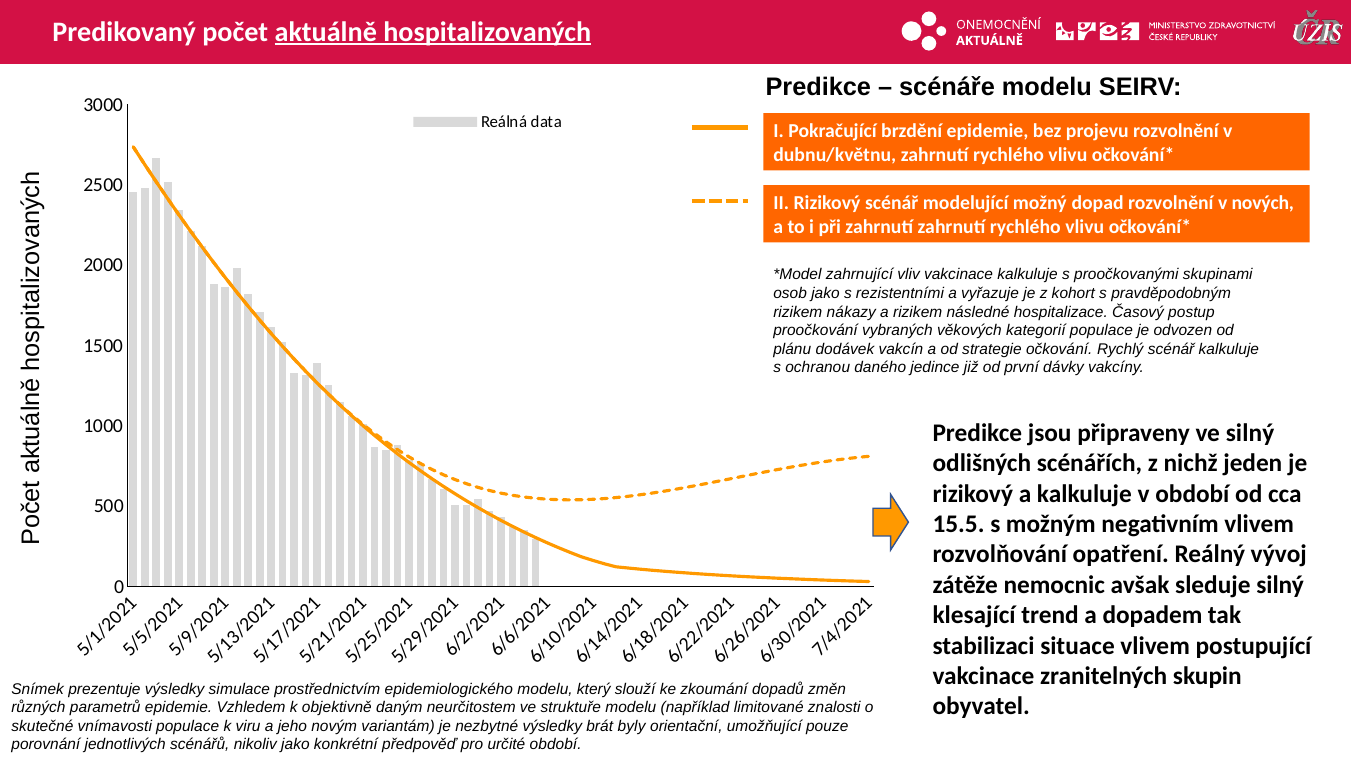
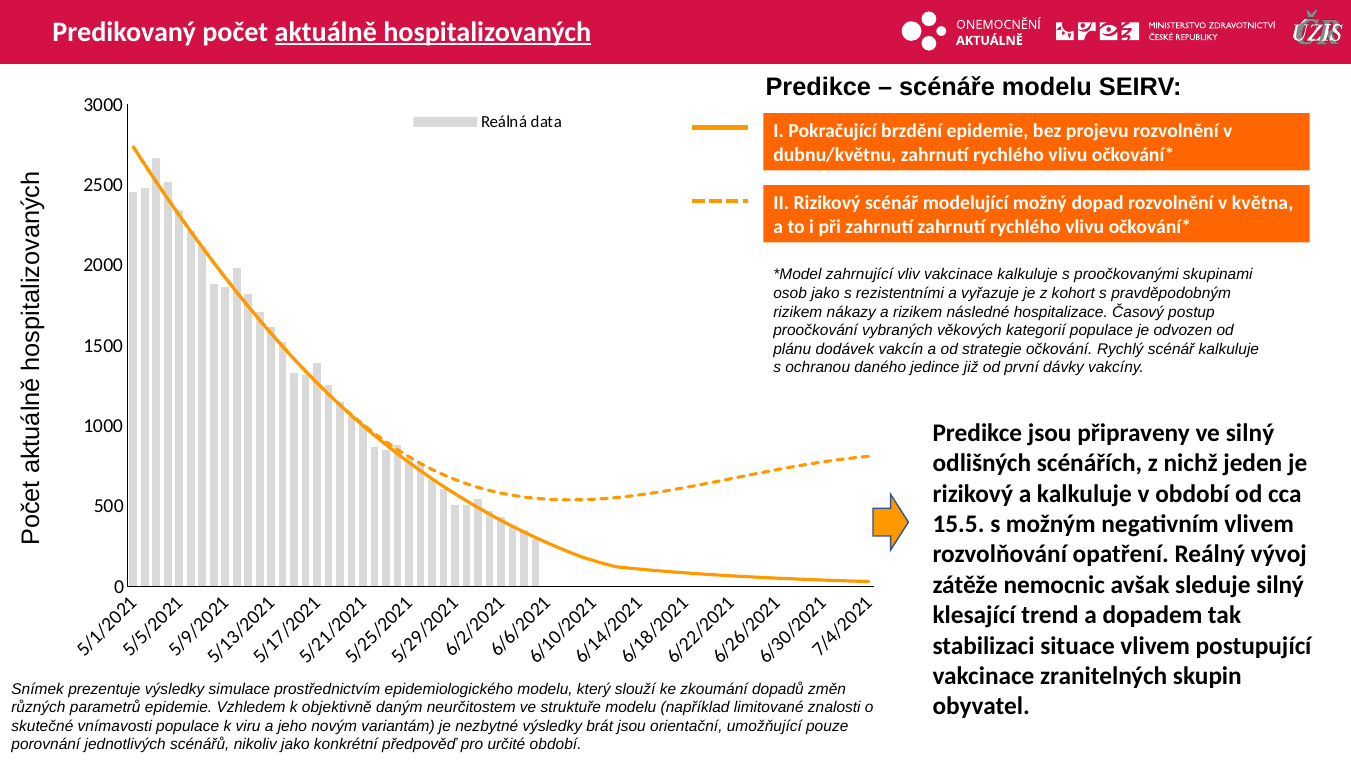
nových: nových -> května (1263, 203)
brát byly: byly -> jsou (632, 726)
